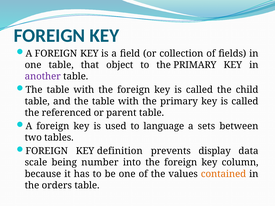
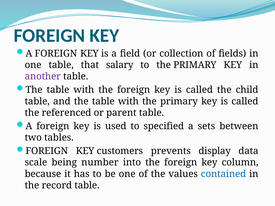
object: object -> salary (120, 65)
language: language -> specified (164, 126)
definition: definition -> customers (120, 151)
contained colour: orange -> blue (223, 174)
orders: orders -> record (57, 186)
